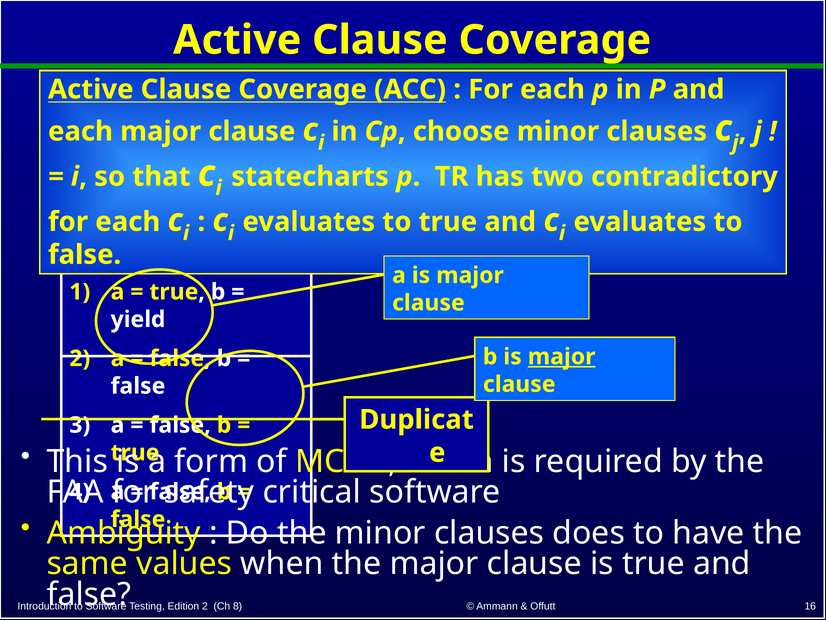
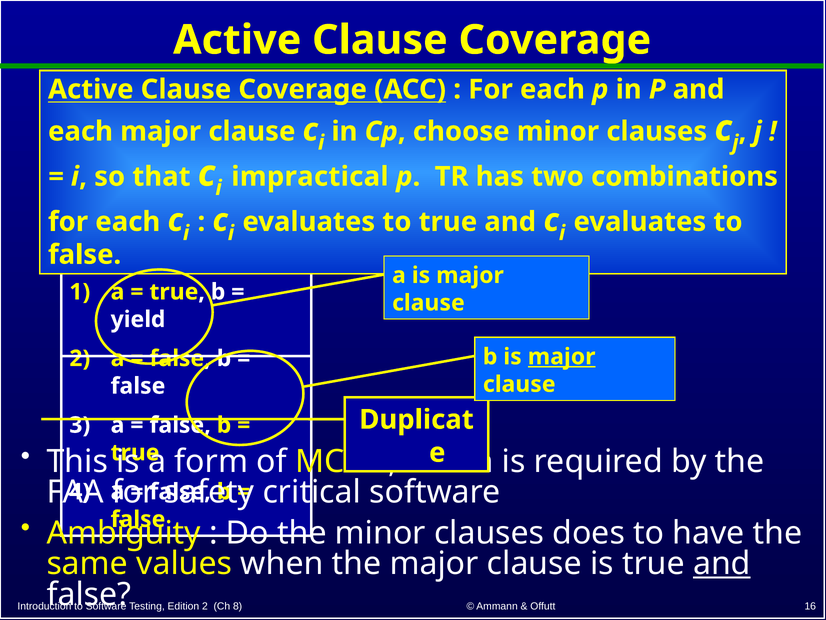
statecharts: statecharts -> impractical (310, 176)
contradictory: contradictory -> combinations (684, 176)
and underline: none -> present (722, 563)
